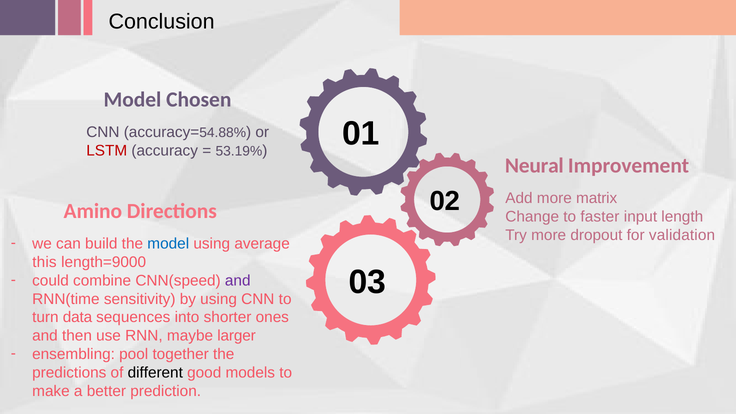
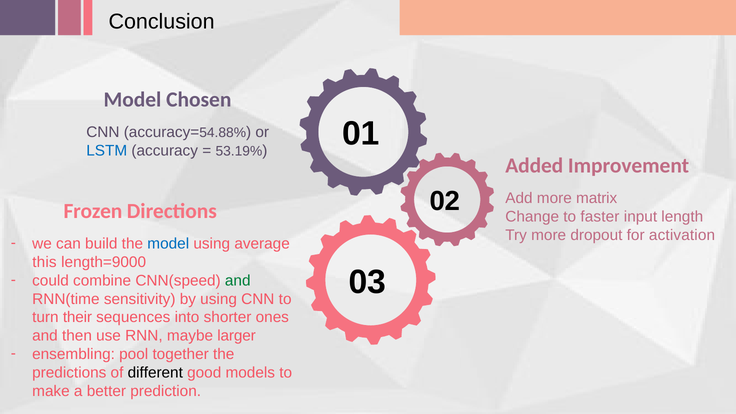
LSTM colour: red -> blue (107, 151)
Neural: Neural -> Added (534, 165)
Amino: Amino -> Frozen (93, 211)
validation: validation -> activation (682, 235)
and colour: purple -> green (238, 281)
data: data -> their (77, 317)
